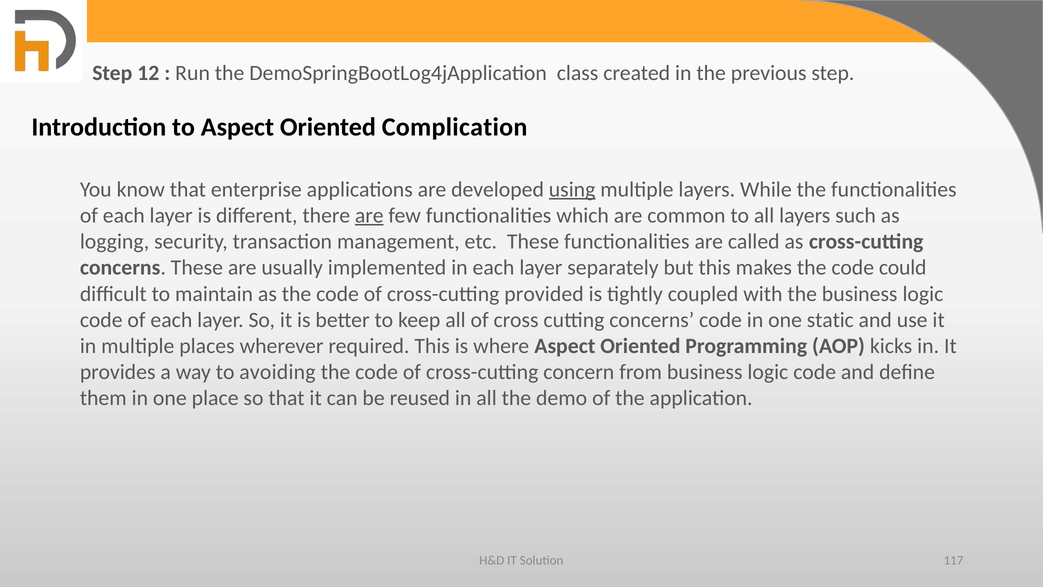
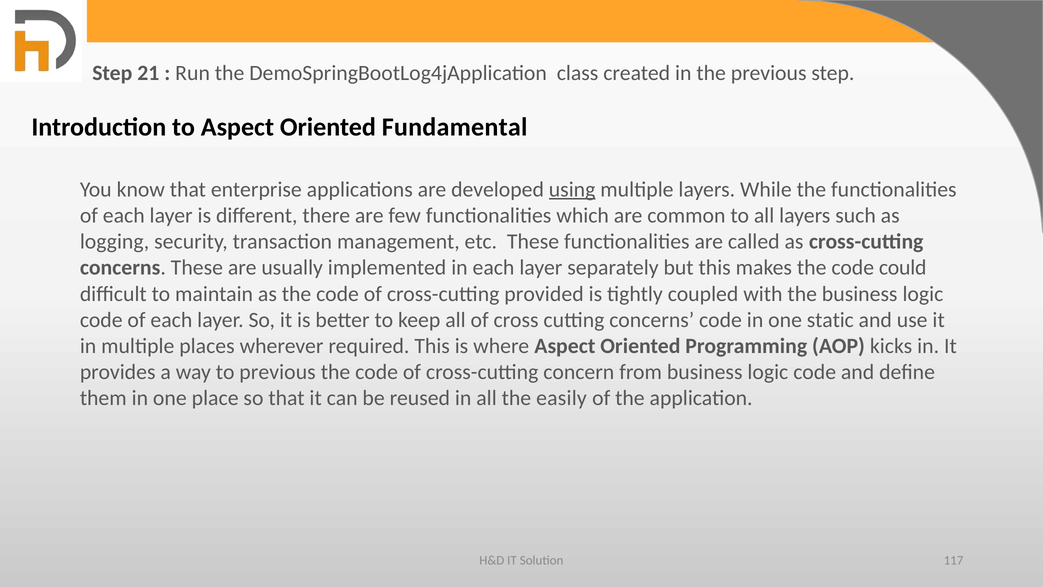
12: 12 -> 21 (148, 73)
Complication: Complication -> Fundamental (455, 127)
are underline: present -> none (369, 215)
to avoiding: avoiding -> previous (278, 372)
demo: demo -> easily (561, 398)
